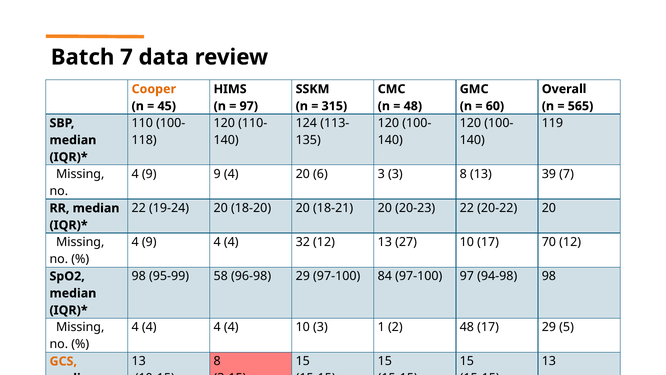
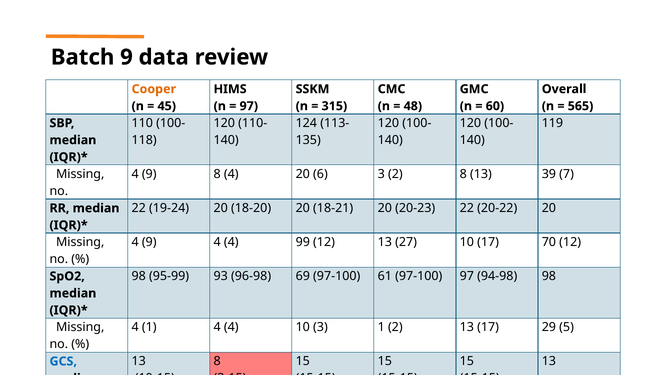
Batch 7: 7 -> 9 (126, 57)
9 9: 9 -> 8 (217, 174)
3 3: 3 -> 2 (395, 174)
32: 32 -> 99 (303, 242)
58: 58 -> 93 (221, 276)
96-98 29: 29 -> 69 (303, 276)
84: 84 -> 61 (385, 276)
4: 4 -> 1 (149, 327)
2 48: 48 -> 13 (467, 327)
GCS colour: orange -> blue (63, 361)
